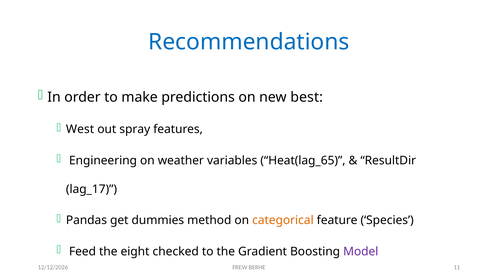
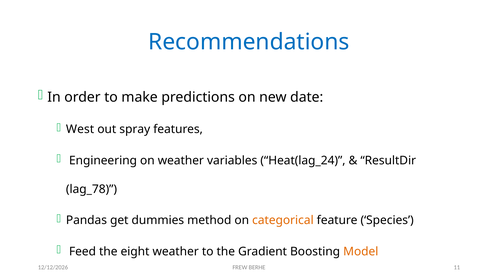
best: best -> date (307, 97)
Heat(lag_65: Heat(lag_65 -> Heat(lag_24 (303, 161)
lag_17: lag_17 -> lag_78 (92, 189)
eight checked: checked -> weather (176, 252)
Model colour: purple -> orange (361, 252)
